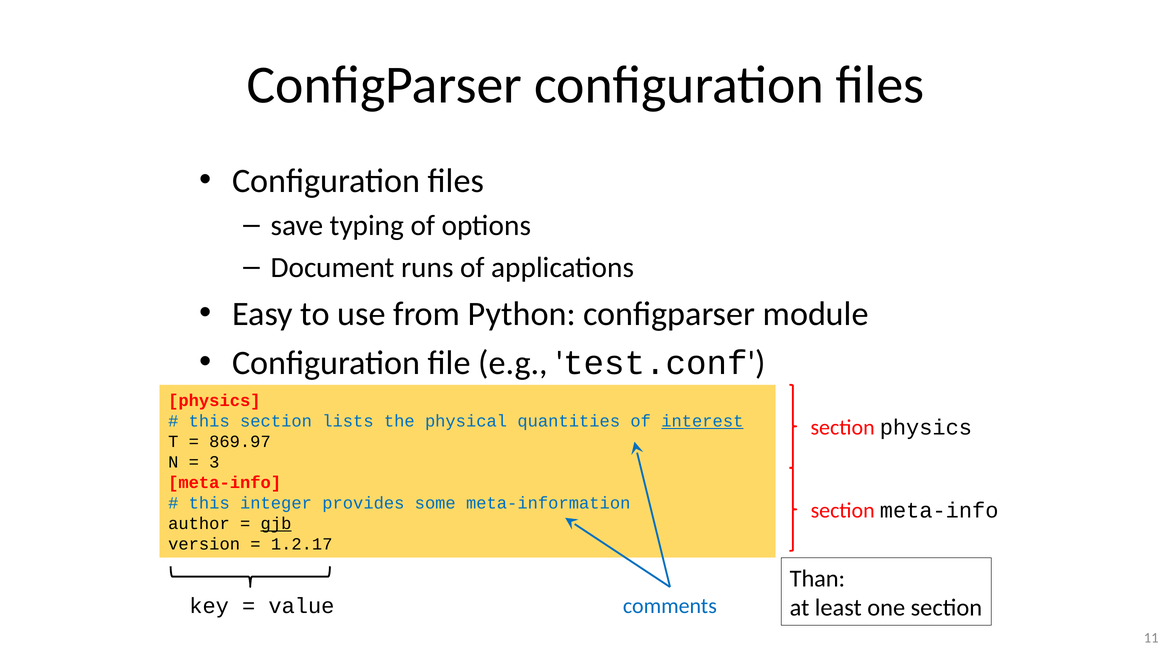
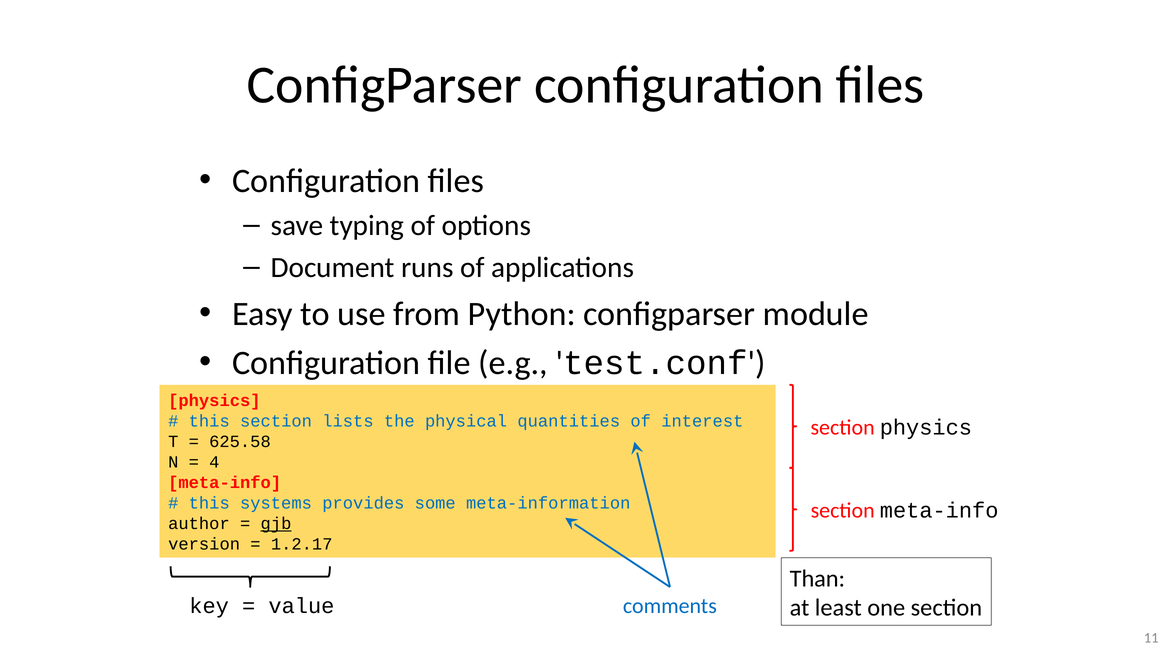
interest underline: present -> none (702, 421)
869.97: 869.97 -> 625.58 (240, 442)
3: 3 -> 4 (214, 462)
integer: integer -> systems (276, 503)
